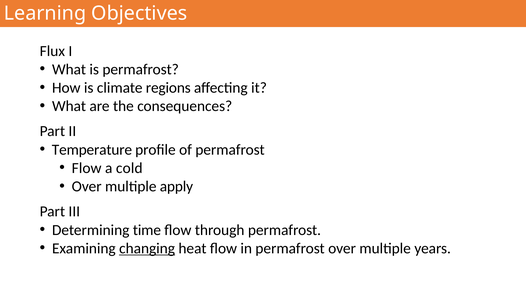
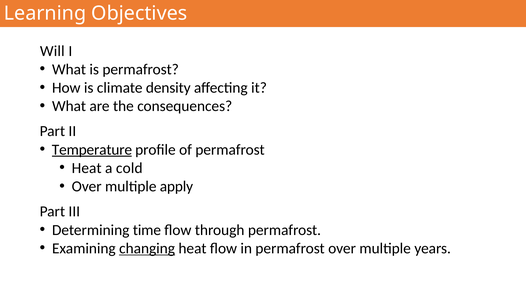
Flux: Flux -> Will (52, 51)
regions: regions -> density (168, 88)
Temperature underline: none -> present (92, 150)
Flow: Flow -> Heat (87, 168)
